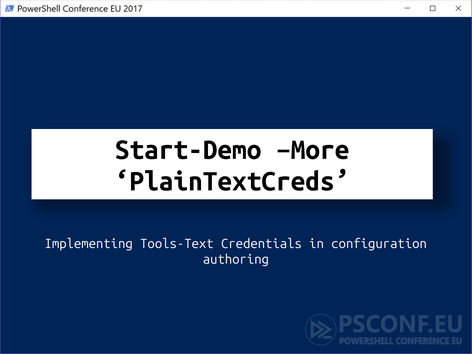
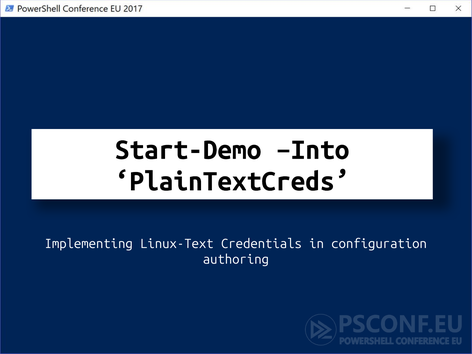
More: More -> Into (313, 150)
Tools-Text: Tools-Text -> Linux-Text (177, 244)
